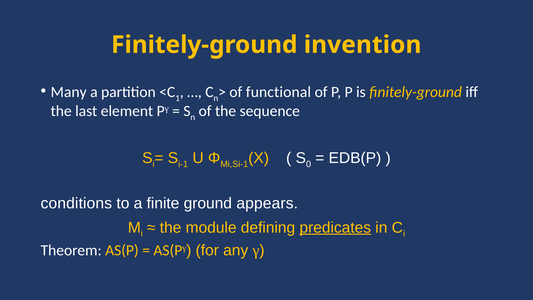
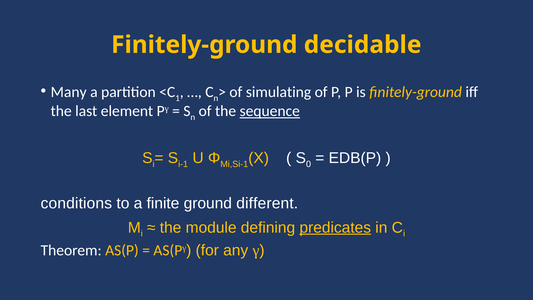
invention: invention -> decidable (363, 45)
functional: functional -> simulating (279, 92)
sequence underline: none -> present (270, 111)
appears: appears -> different (267, 203)
